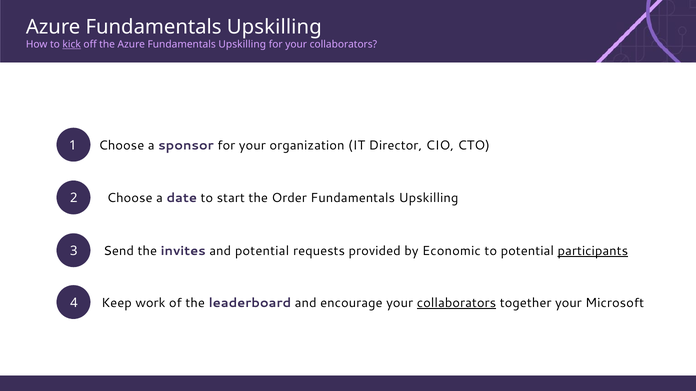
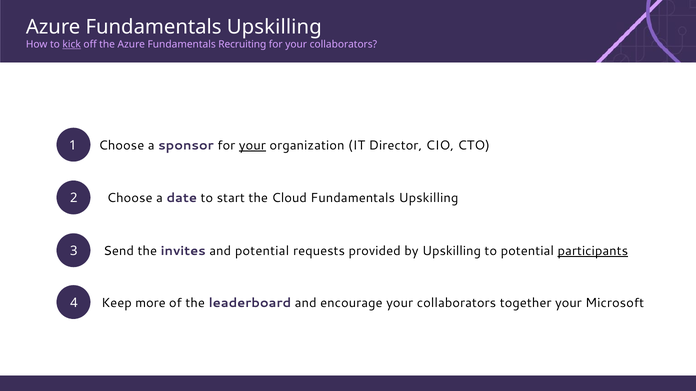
the Azure Fundamentals Upskilling: Upskilling -> Recruiting (242, 45)
your underline: none -> present (252, 146)
Order: Order -> Cloud (289, 198)
by Economic: Economic -> Upskilling (452, 251)
work: work -> more (150, 303)
collaborators underline: present -> none (456, 303)
